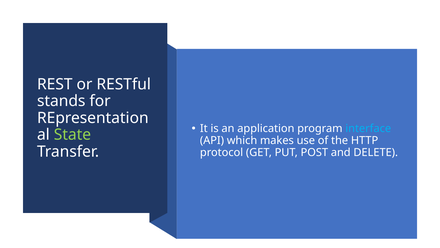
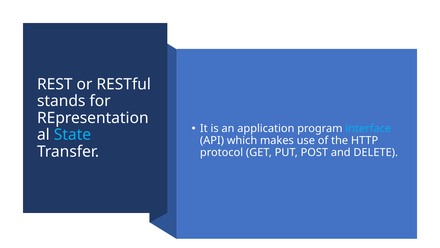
State colour: light green -> light blue (72, 134)
